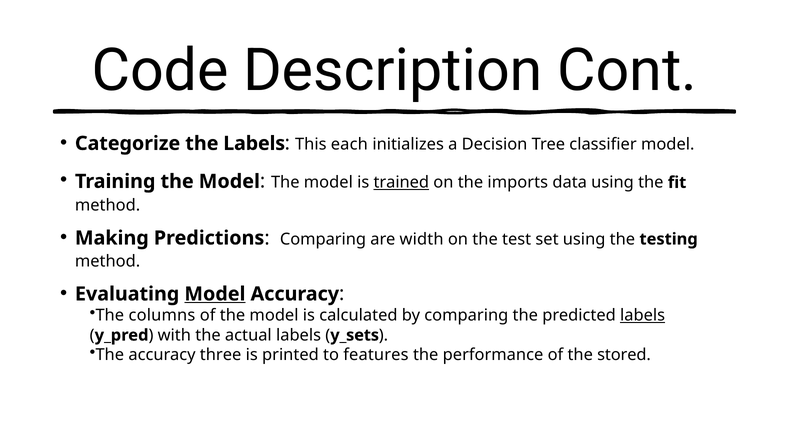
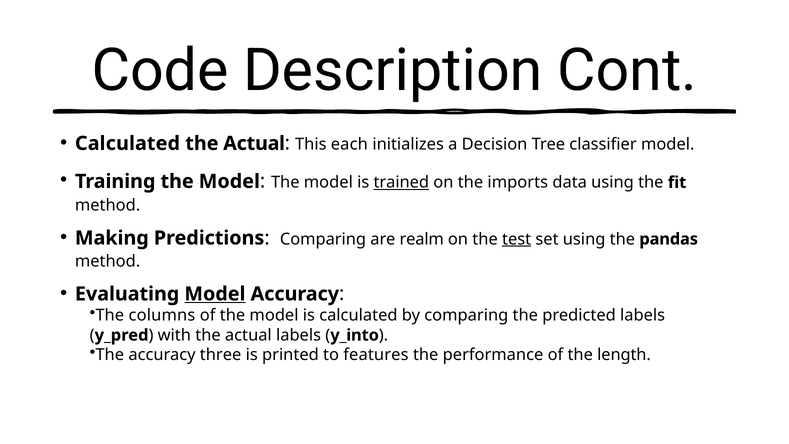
Categorize: Categorize -> Calculated (127, 143)
Labels: Labels -> Actual (254, 143)
width: width -> realm (422, 239)
test underline: none -> present (517, 239)
testing: testing -> pandas (669, 239)
labels underline: present -> none (643, 315)
y_sets: y_sets -> y_into (355, 335)
stored: stored -> length (624, 355)
